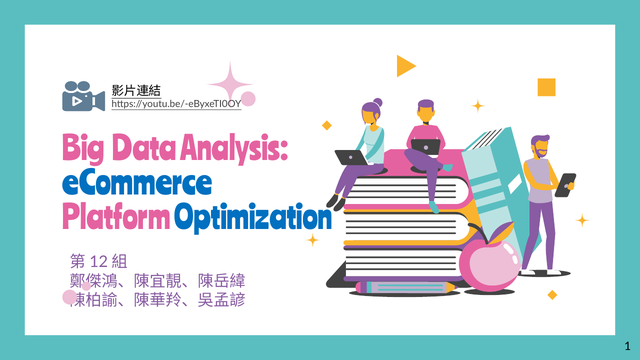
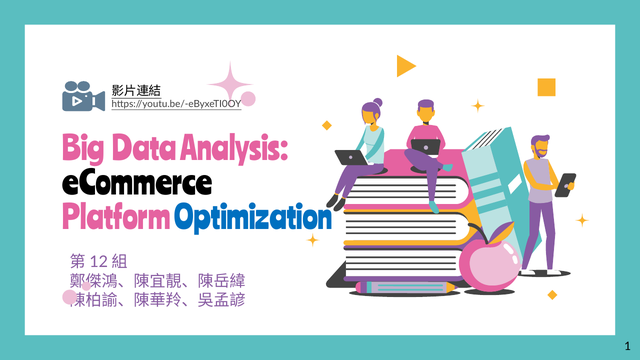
eCommerce colour: blue -> black (138, 184)
